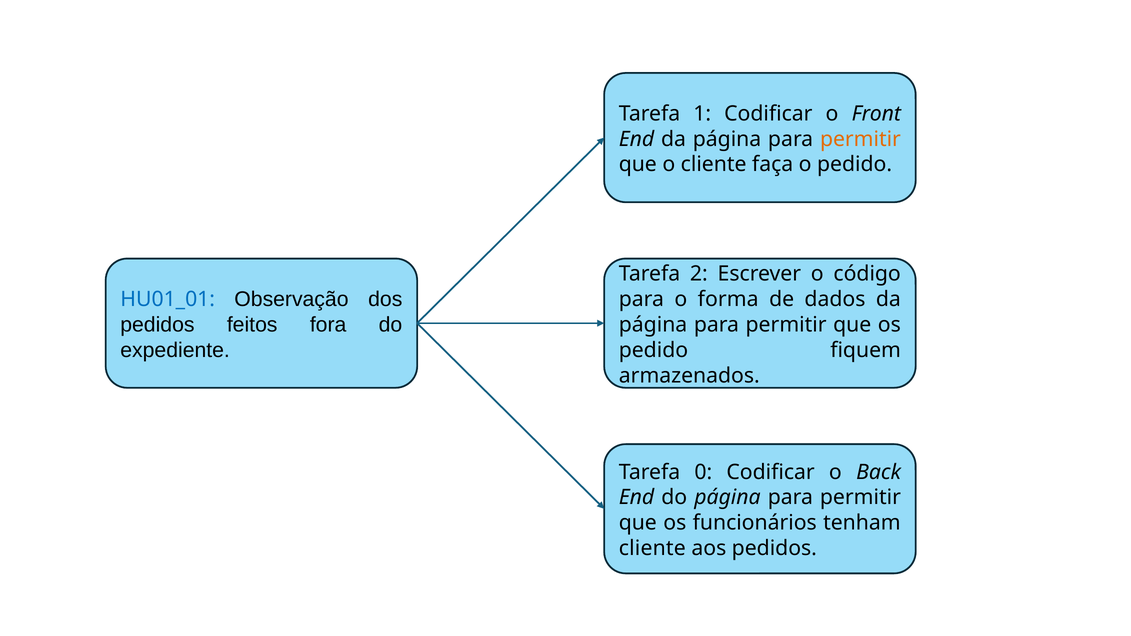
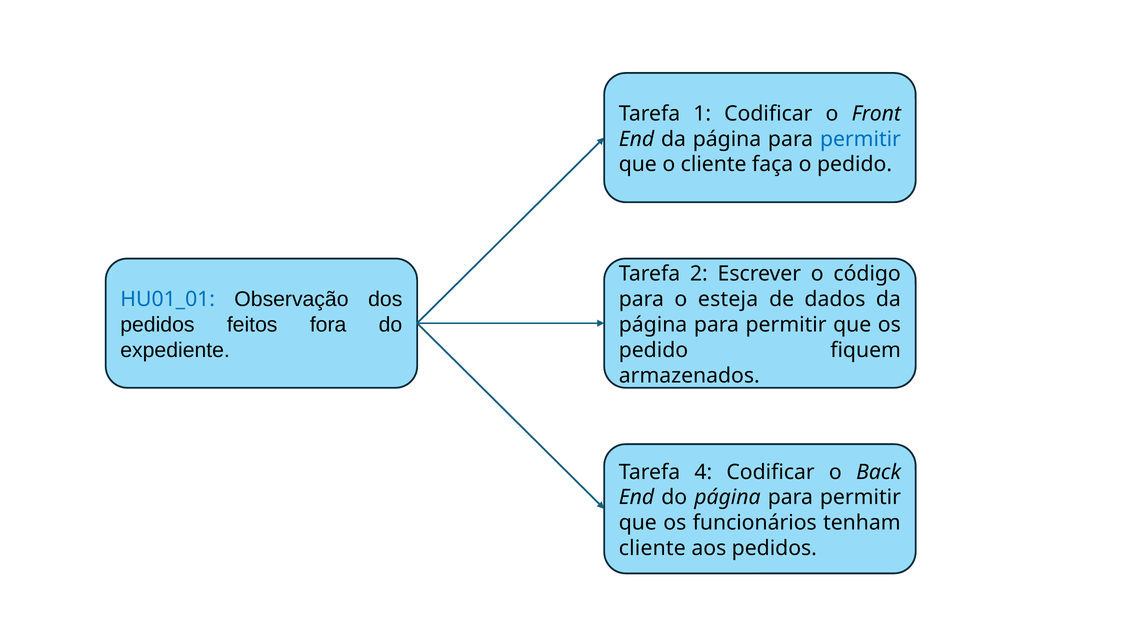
permitir colour: orange -> blue (860, 139)
forma: forma -> esteja (728, 299)
0: 0 -> 4 (703, 472)
